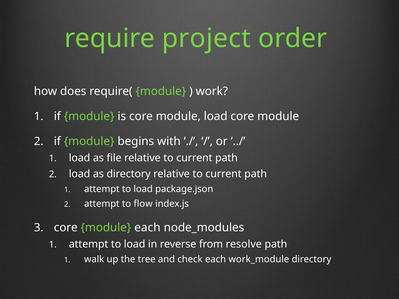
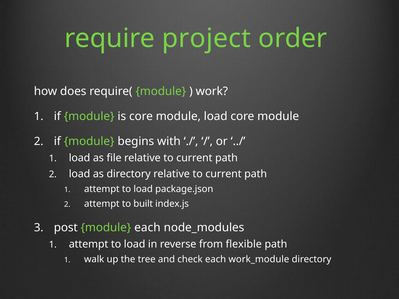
flow: flow -> built (143, 204)
core: core -> post (66, 228)
resolve: resolve -> flexible (244, 244)
